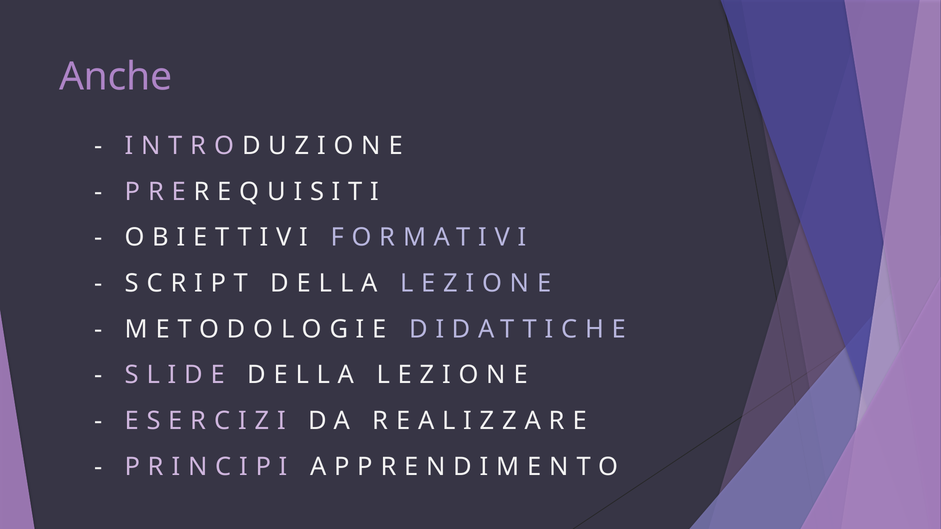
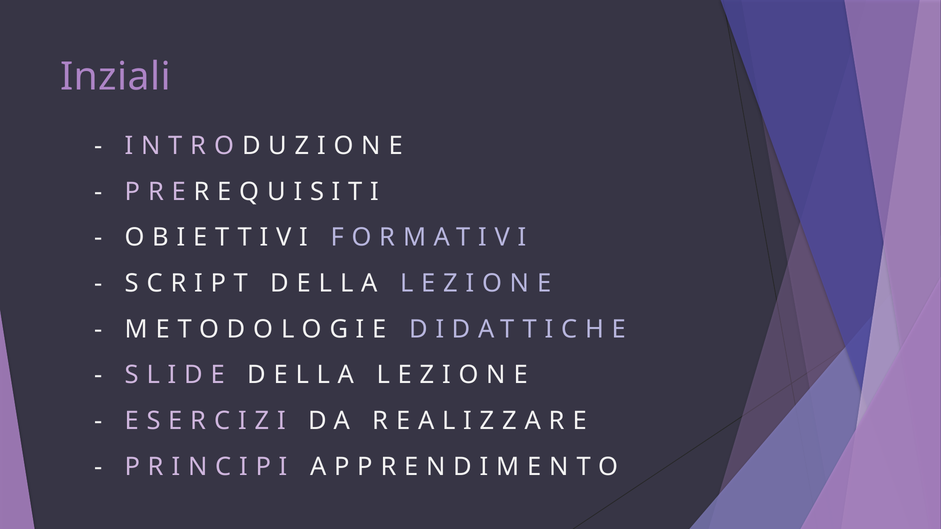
Anche: Anche -> Inziali (115, 77)
